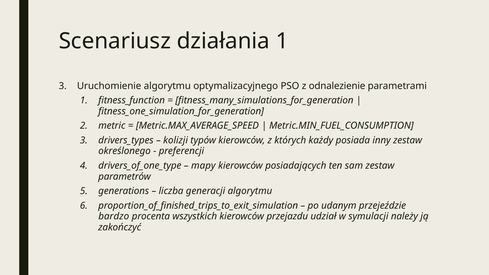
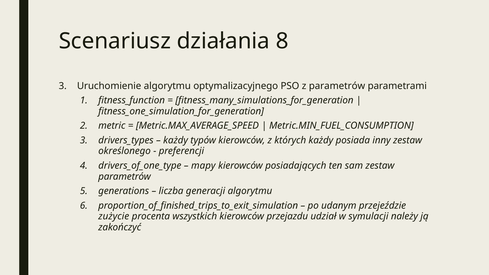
działania 1: 1 -> 8 (282, 41)
z odnalezienie: odnalezienie -> parametrów (337, 86)
kolizji: kolizji -> każdy (176, 140)
bardzo: bardzo -> zużycie (114, 216)
